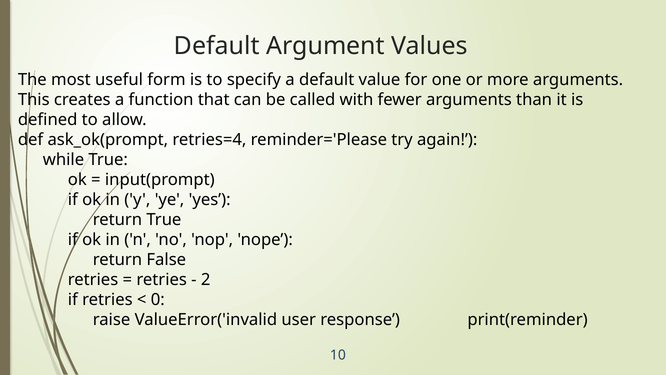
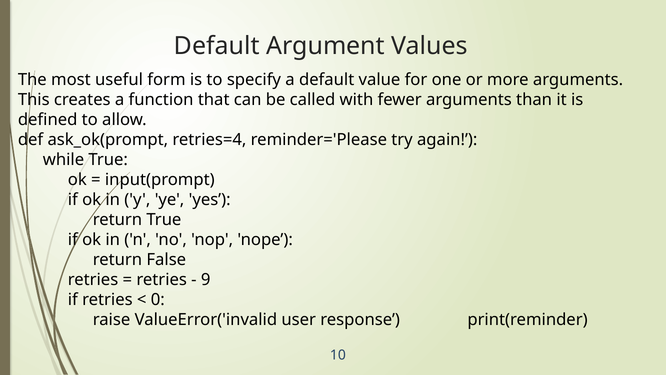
2: 2 -> 9 (206, 279)
